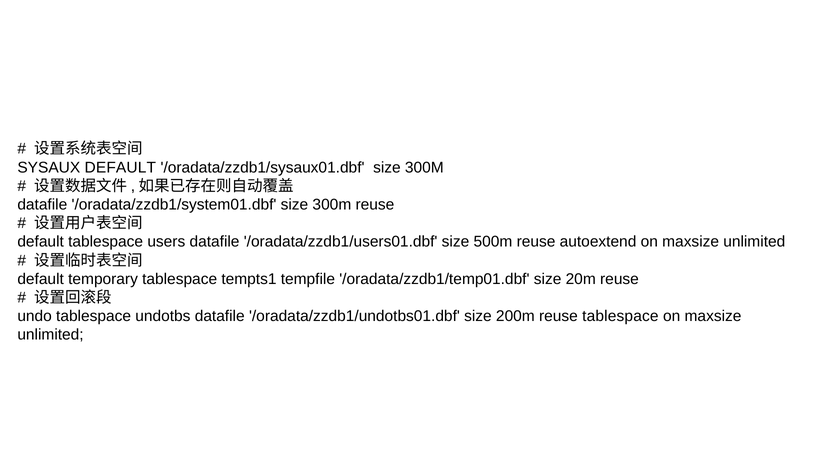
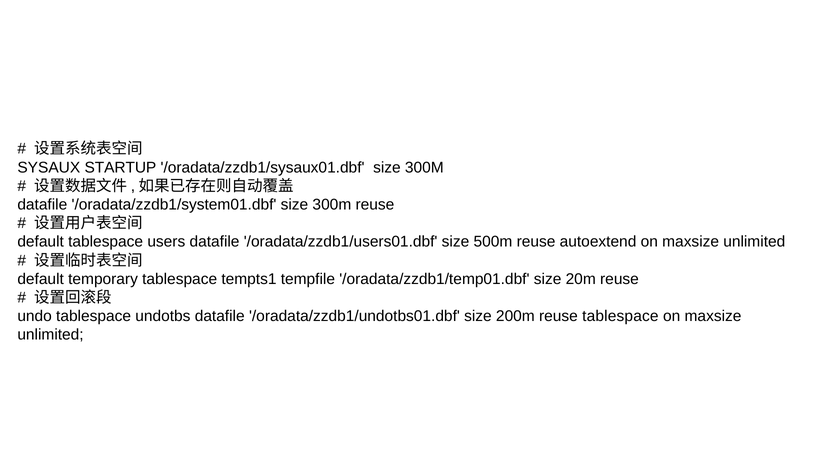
SYSAUX DEFAULT: DEFAULT -> STARTUP (120, 168)
